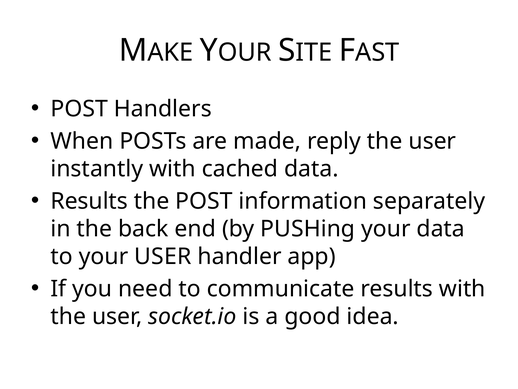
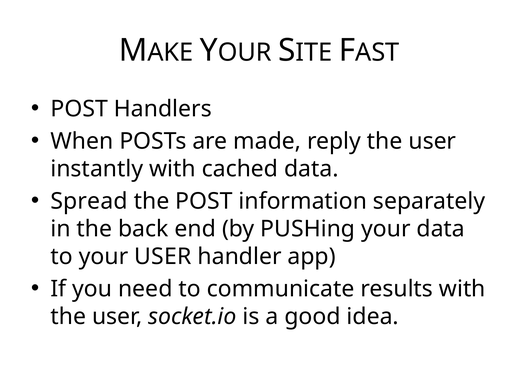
Results: Results -> Spread (89, 201)
